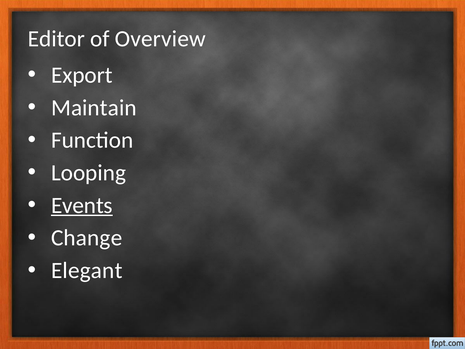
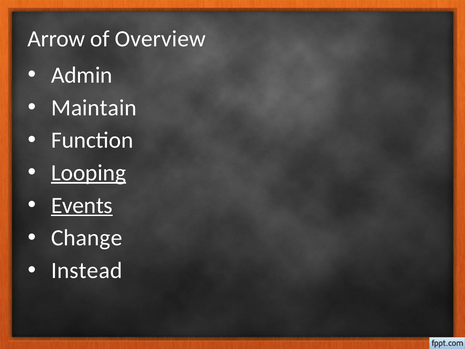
Editor: Editor -> Arrow (56, 39)
Export: Export -> Admin (82, 75)
Looping underline: none -> present (89, 173)
Elegant: Elegant -> Instead (87, 270)
